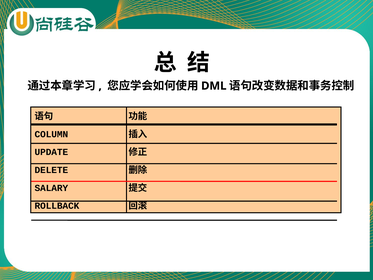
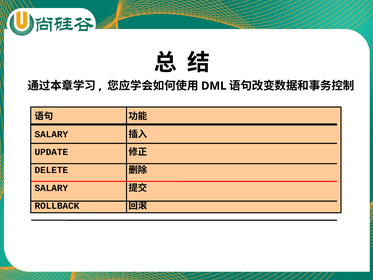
COLUMN: COLUMN -> SALARY (51, 134)
